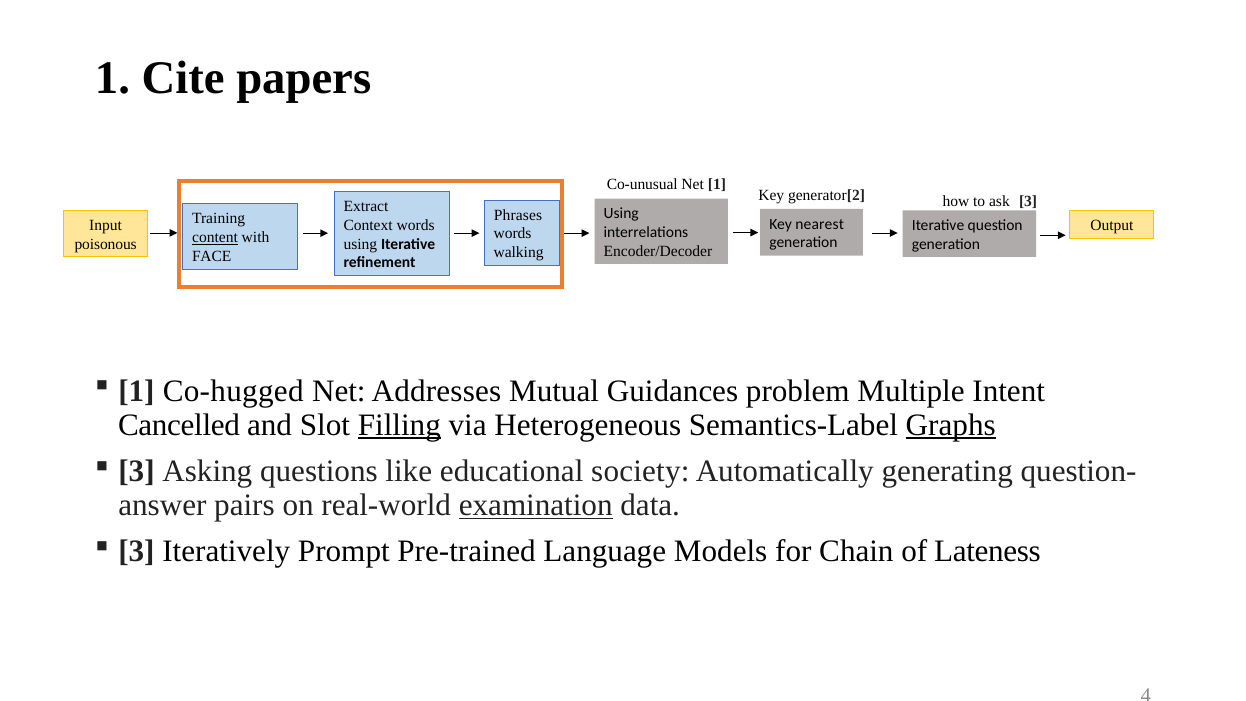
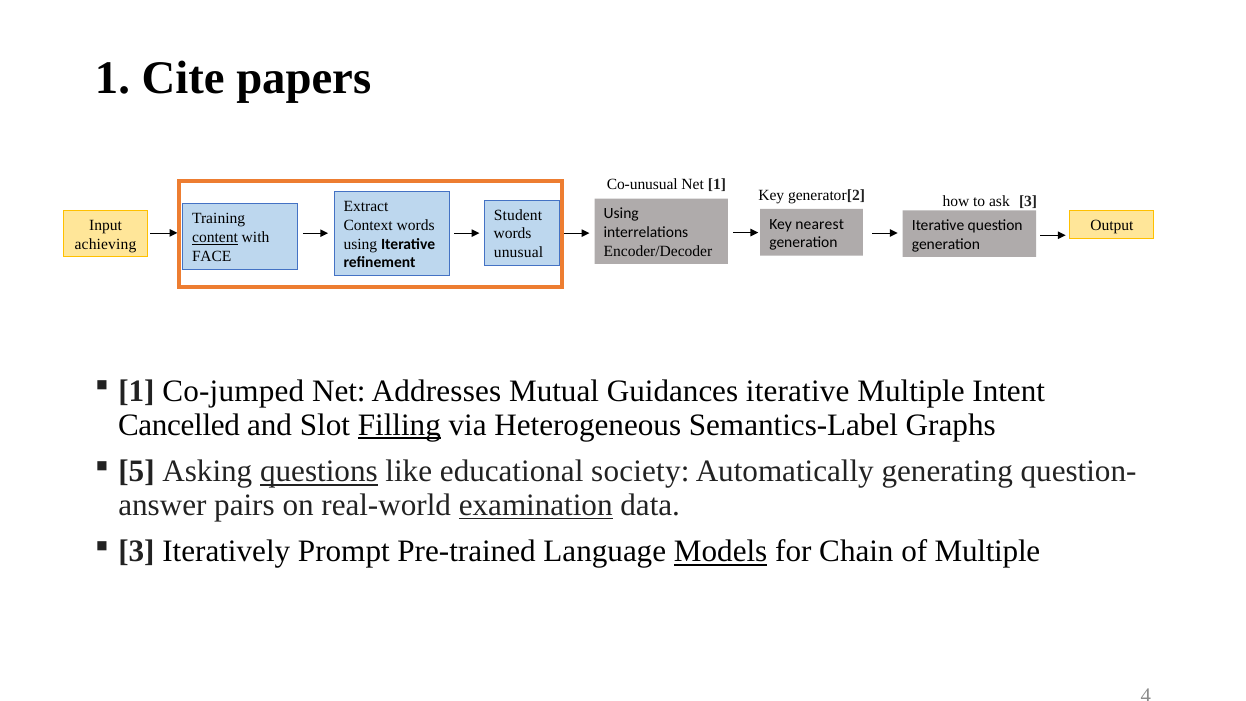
Phrases: Phrases -> Student (518, 215)
poisonous: poisonous -> achieving (106, 244)
walking: walking -> unusual (518, 252)
Co-hugged: Co-hugged -> Co-jumped (233, 391)
Guidances problem: problem -> iterative (798, 391)
Graphs underline: present -> none (951, 425)
3: 3 -> 5 (136, 471)
questions underline: none -> present (319, 471)
Models underline: none -> present (721, 552)
of Lateness: Lateness -> Multiple (987, 552)
